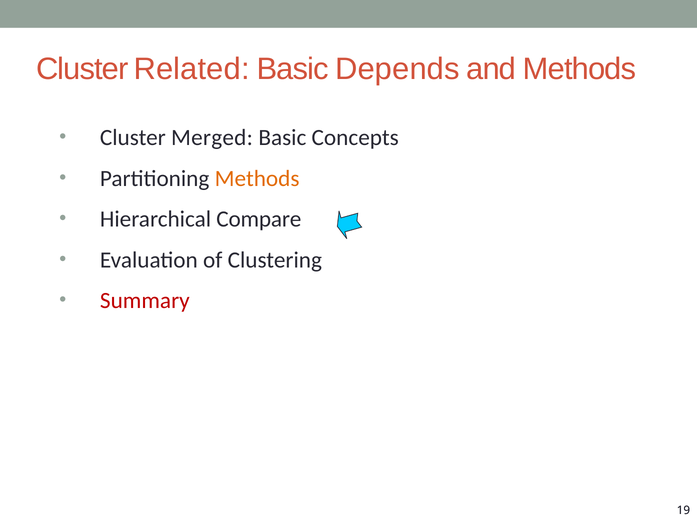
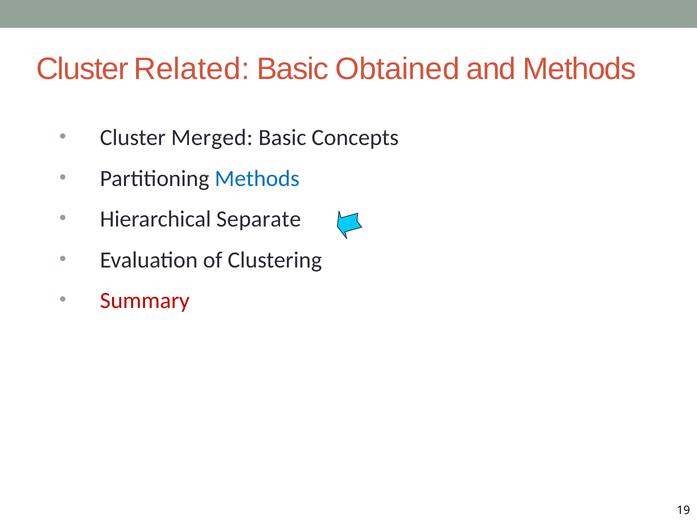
Depends: Depends -> Obtained (398, 69)
Methods colour: orange -> blue (257, 179)
Compare: Compare -> Separate (259, 220)
